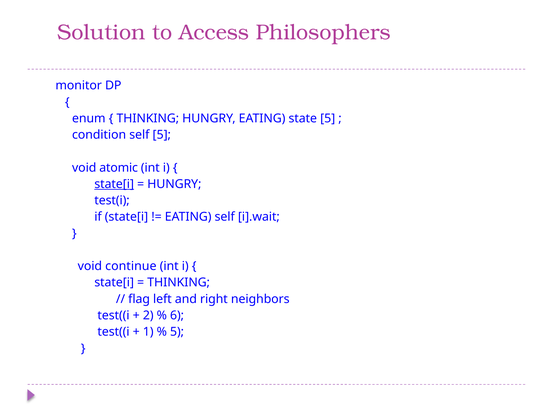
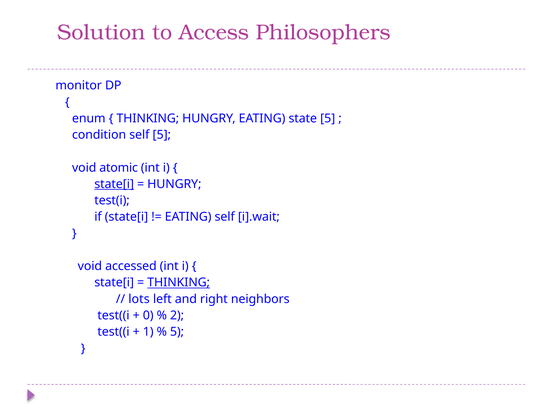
continue: continue -> accessed (131, 266)
THINKING underline: none -> present (179, 282)
flag: flag -> lots (139, 299)
2: 2 -> 0 (148, 315)
6: 6 -> 2 (177, 315)
